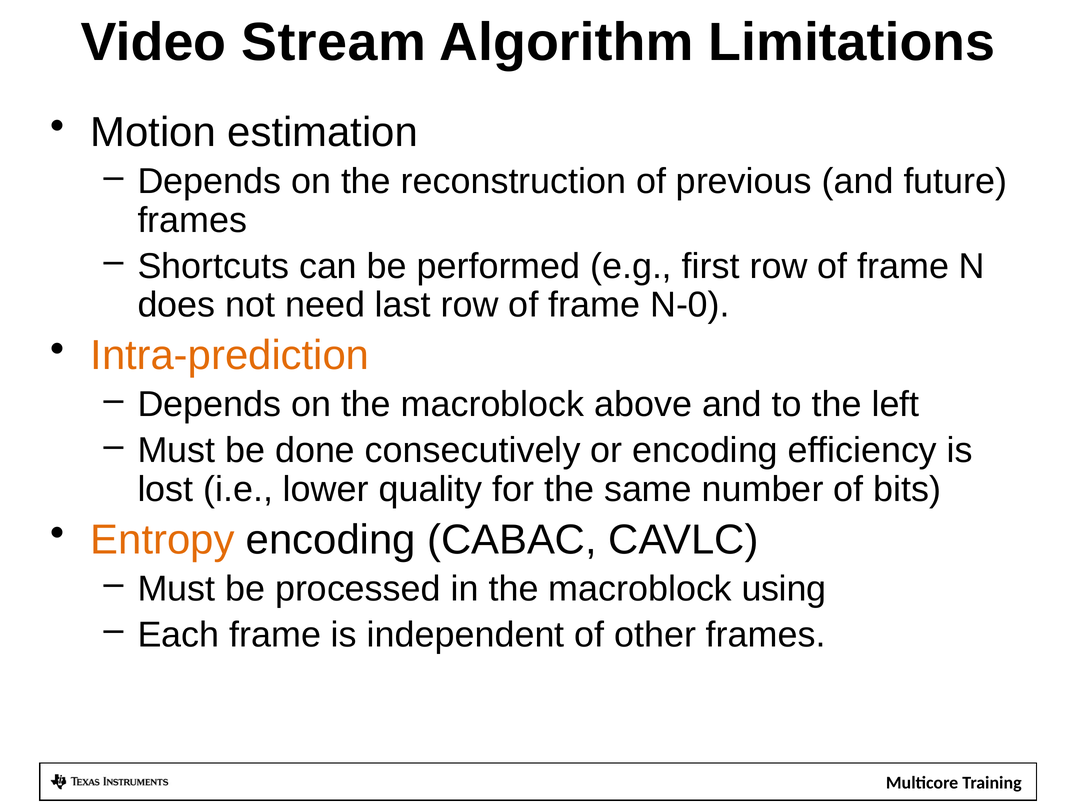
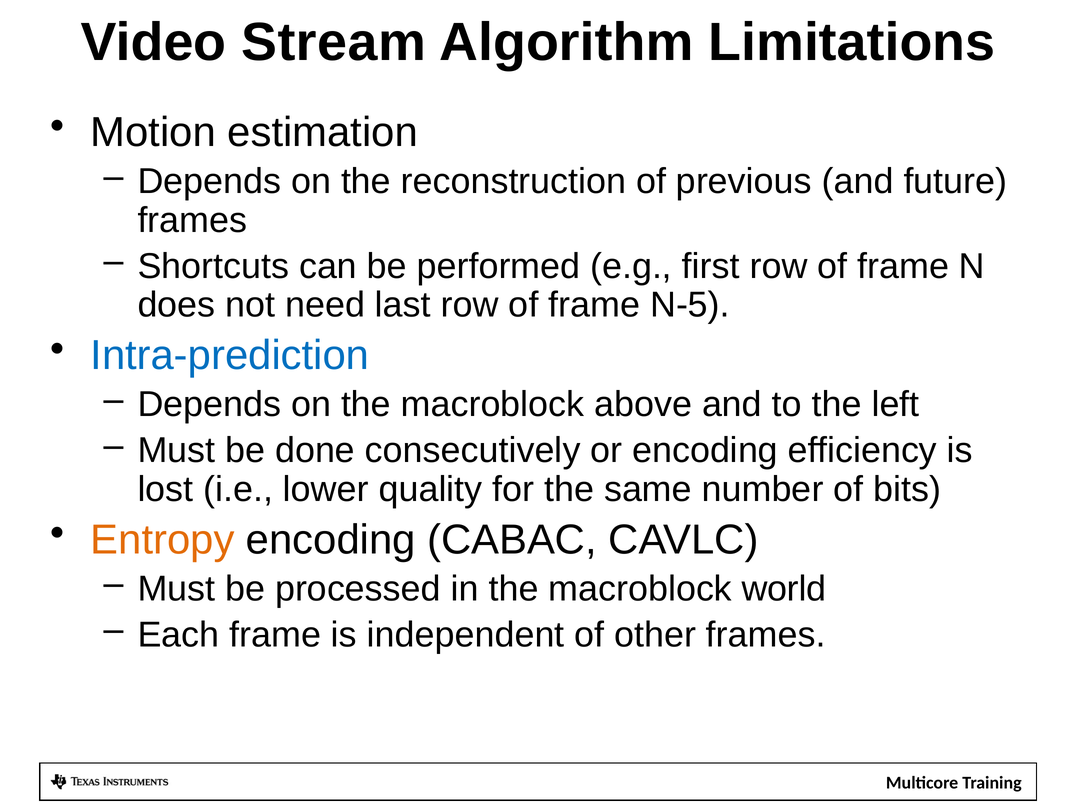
N-0: N-0 -> N-5 (690, 305)
Intra-prediction colour: orange -> blue (230, 355)
using: using -> world (784, 589)
